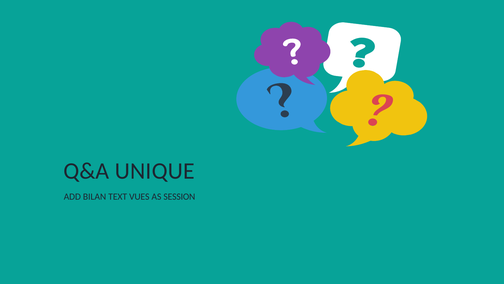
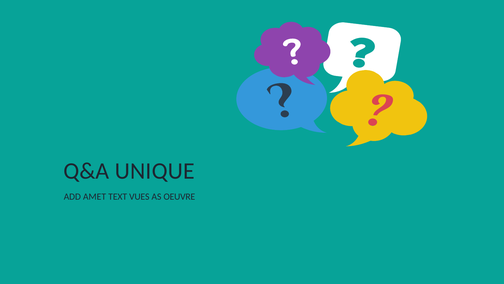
BILAN: BILAN -> AMET (95, 196)
SESSION: SESSION -> OEUVRE (179, 196)
